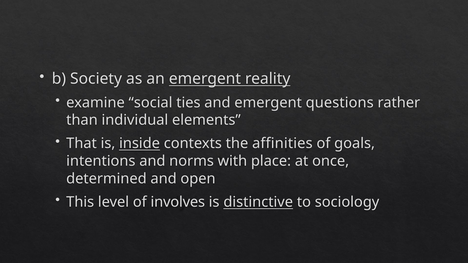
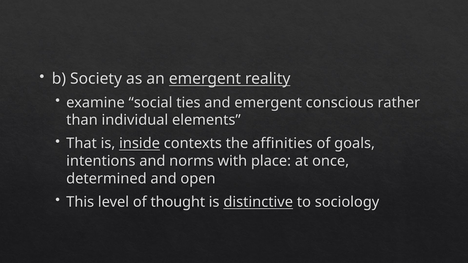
questions: questions -> conscious (340, 103)
involves: involves -> thought (178, 202)
